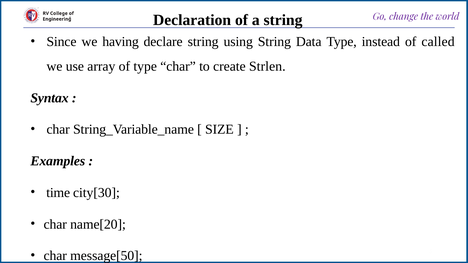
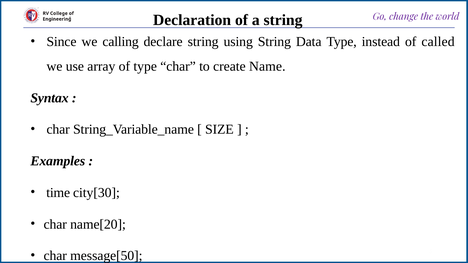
having: having -> calling (121, 42)
Strlen: Strlen -> Name (267, 66)
